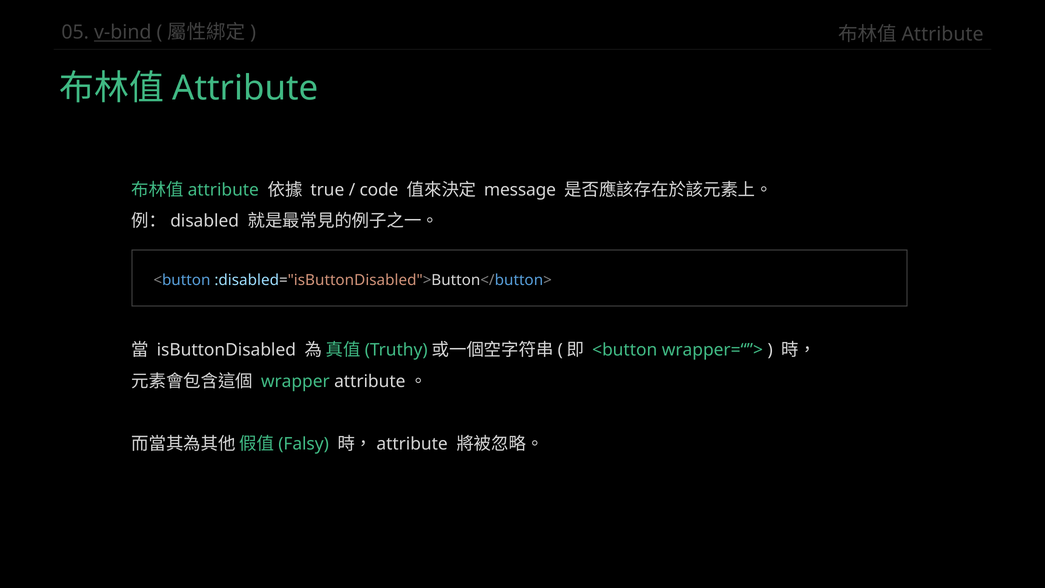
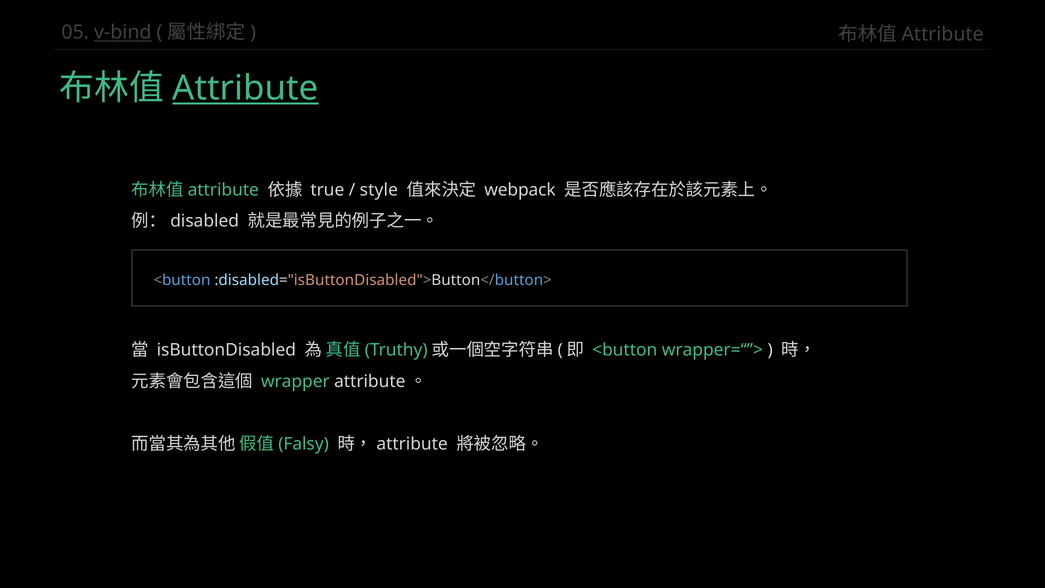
Attribute underline: none -> present (245, 88)
code: code -> style (379, 190)
message: message -> webpack (520, 190)
